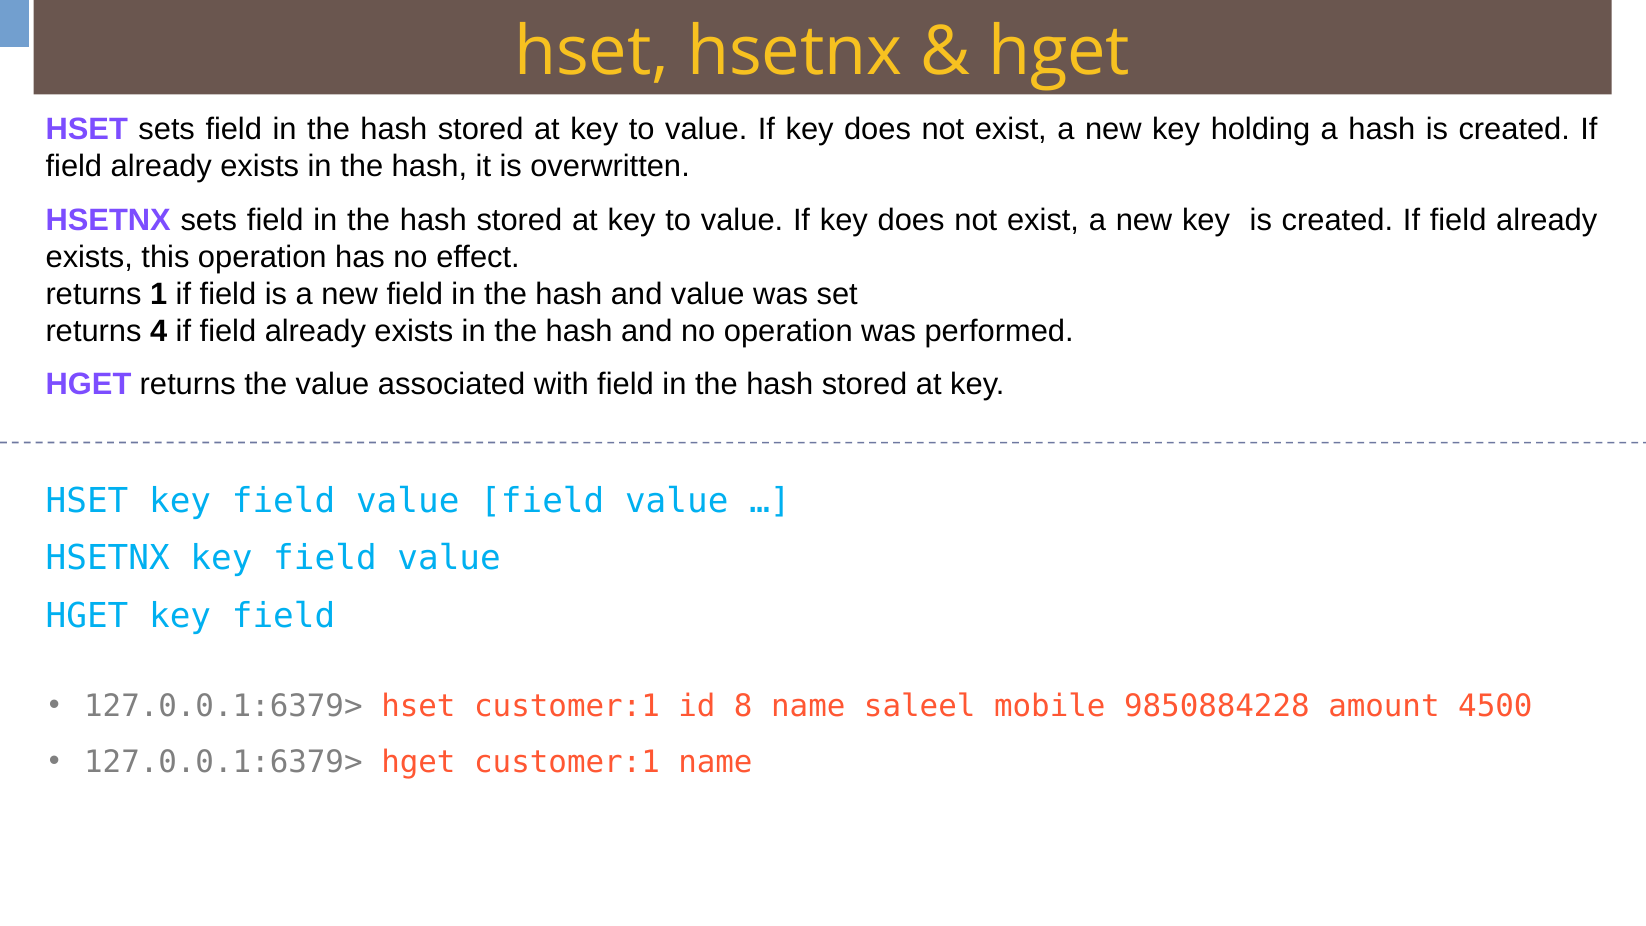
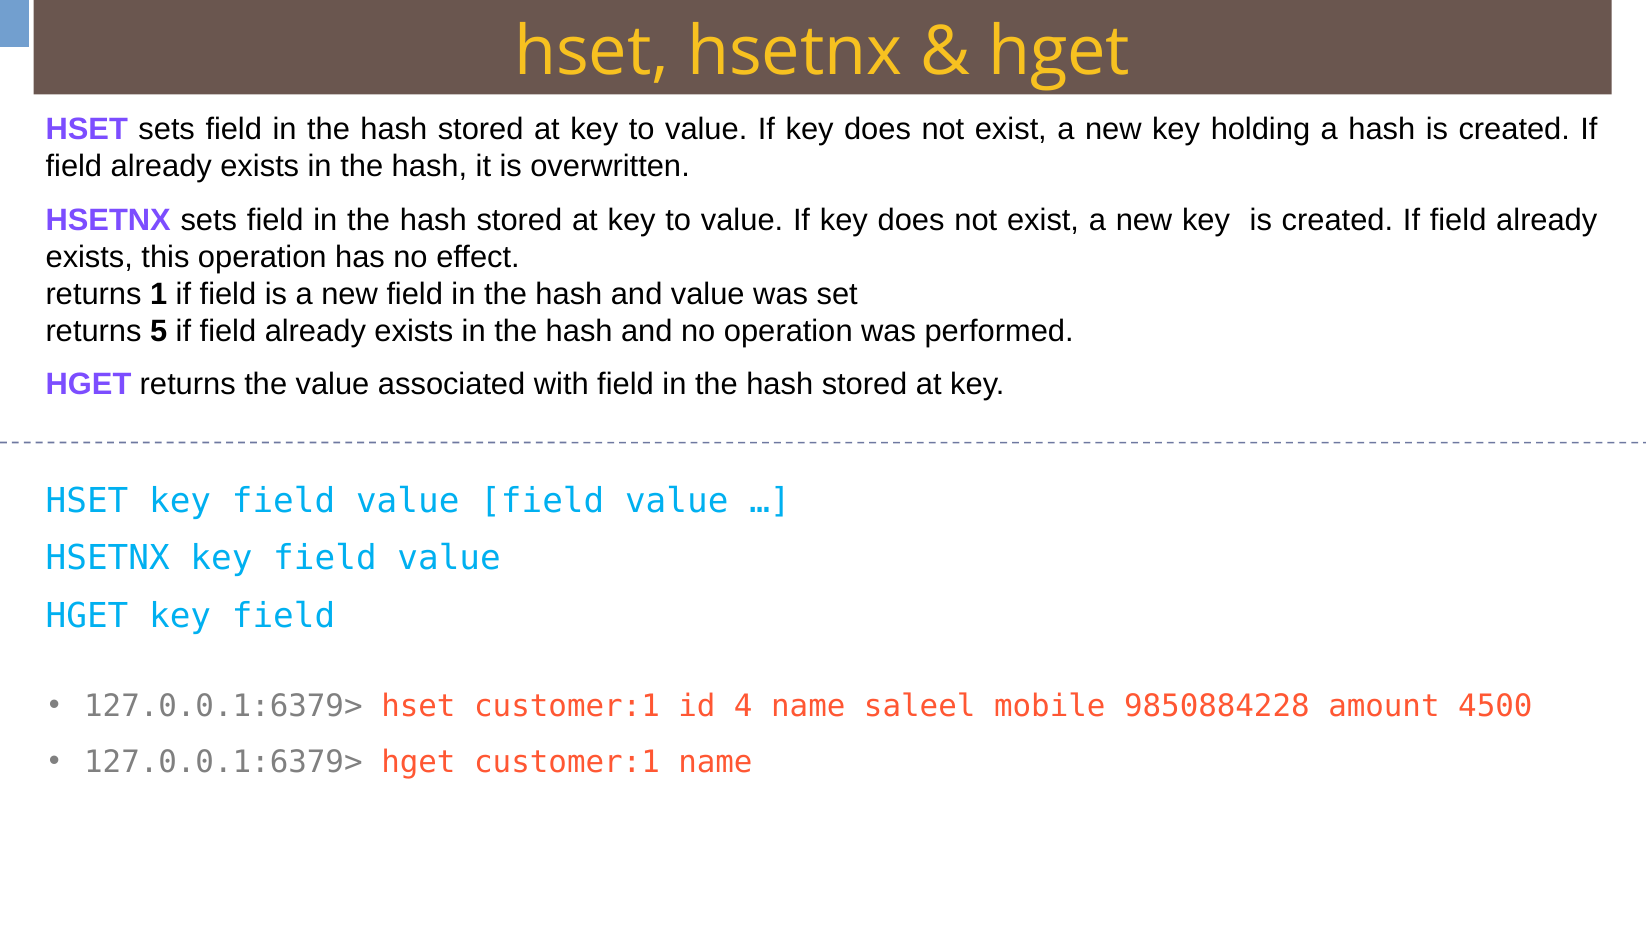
4: 4 -> 5 (159, 331)
8: 8 -> 4 (743, 706)
